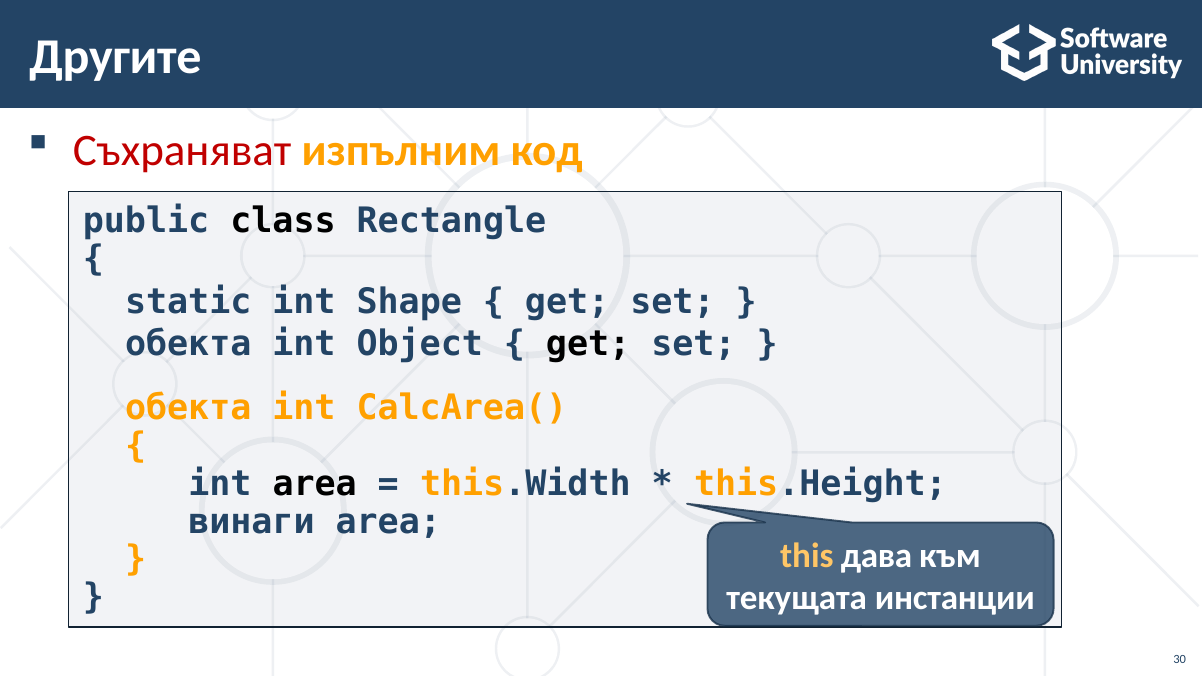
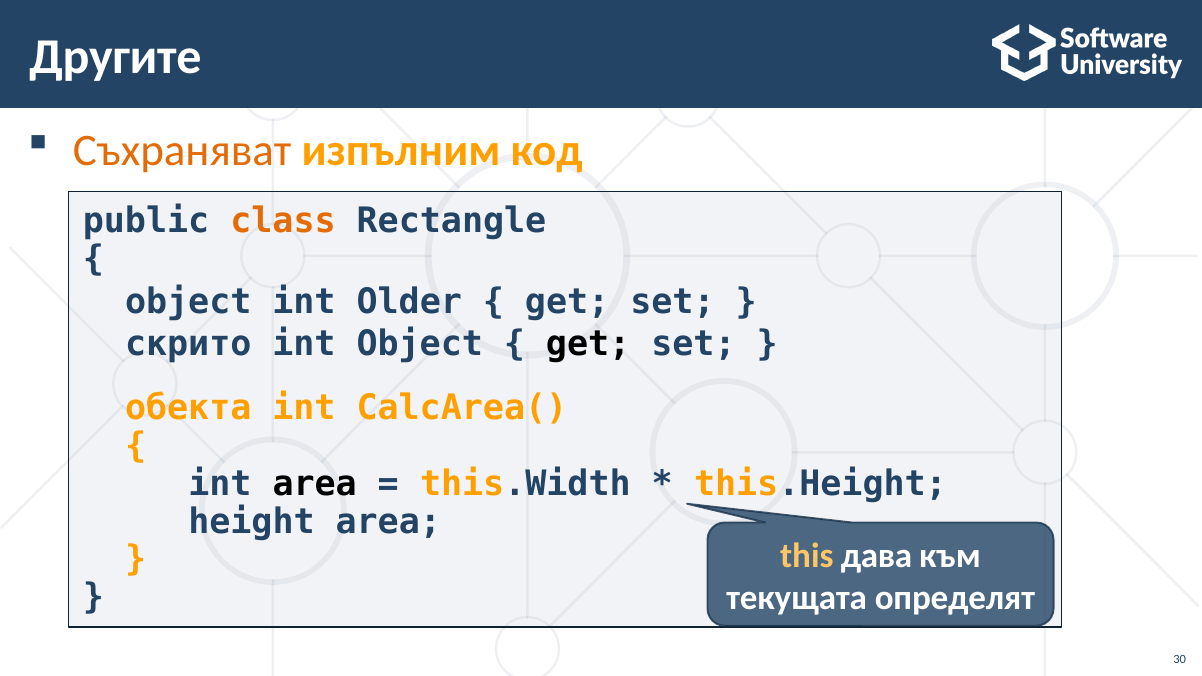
Съхраняват colour: red -> orange (182, 151)
class colour: black -> orange (283, 221)
static: static -> object (188, 302)
Shape: Shape -> Older (409, 302)
обекта: обекта -> скрито (188, 344)
винаги: винаги -> height (251, 522)
инстанции: инстанции -> определят (955, 598)
